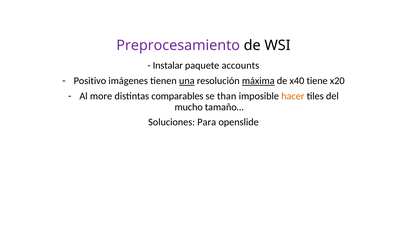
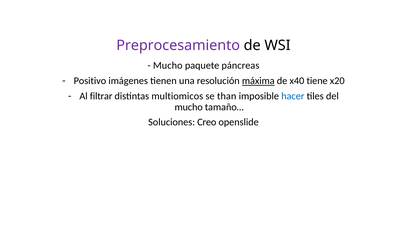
Instalar: Instalar -> Mucho (168, 66)
accounts: accounts -> páncreas (240, 66)
una underline: present -> none (187, 81)
more: more -> filtrar (101, 96)
comparables: comparables -> multiomicos (177, 96)
hacer colour: orange -> blue (293, 96)
Para: Para -> Creo (207, 122)
